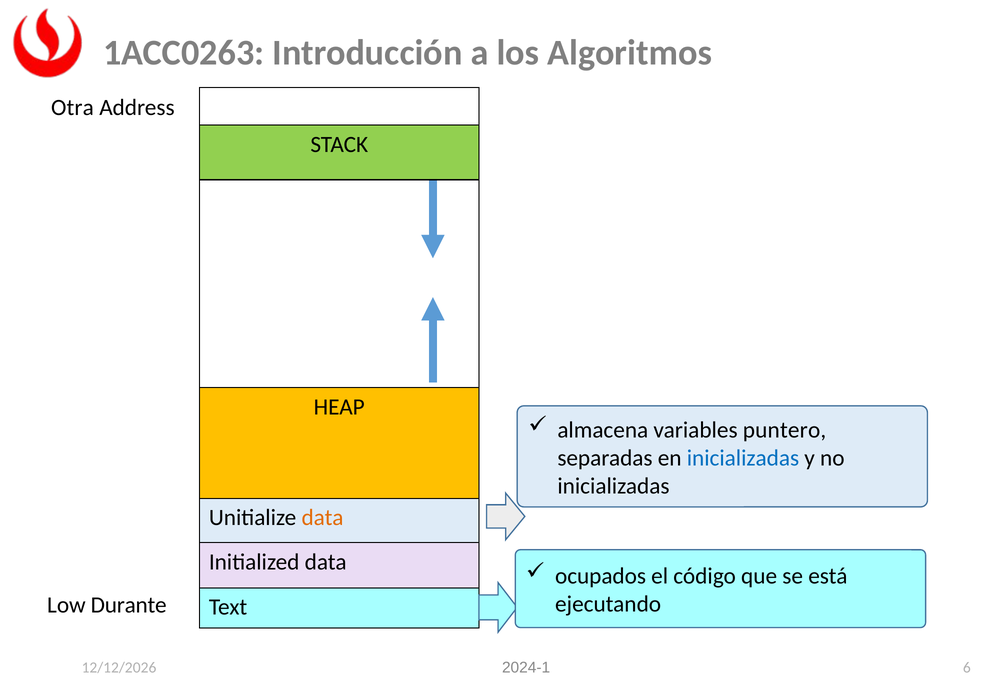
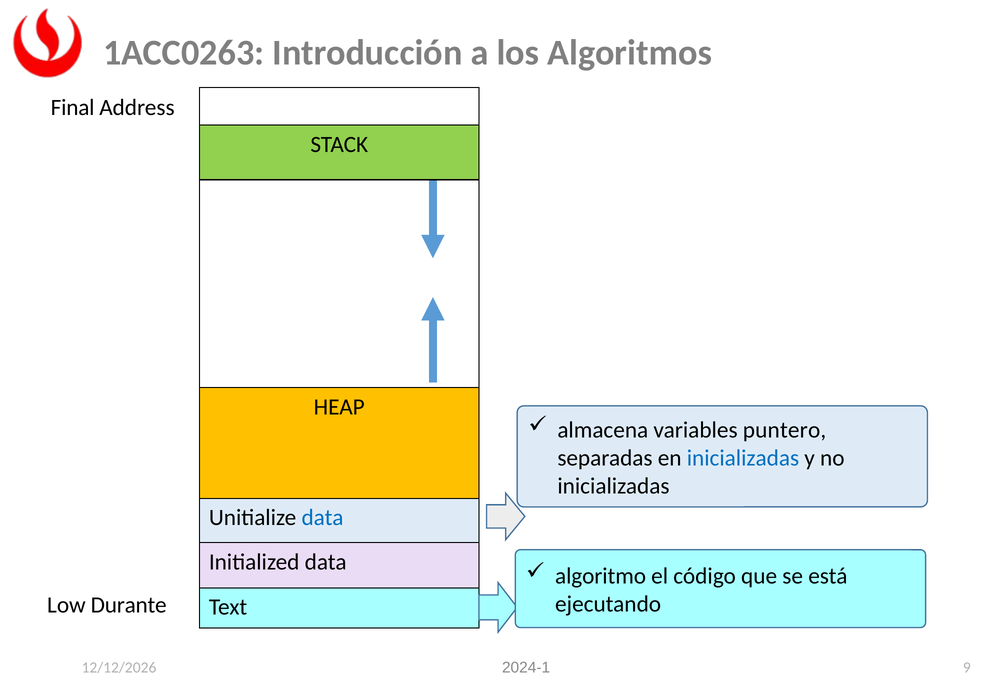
Otra: Otra -> Final (73, 107)
data colour: orange -> blue (323, 517)
ocupados: ocupados -> algoritmo (601, 576)
6: 6 -> 9 (967, 667)
